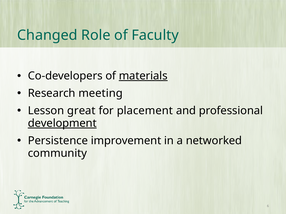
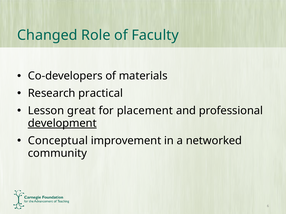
materials underline: present -> none (143, 76)
meeting: meeting -> practical (101, 93)
Persistence: Persistence -> Conceptual (58, 141)
